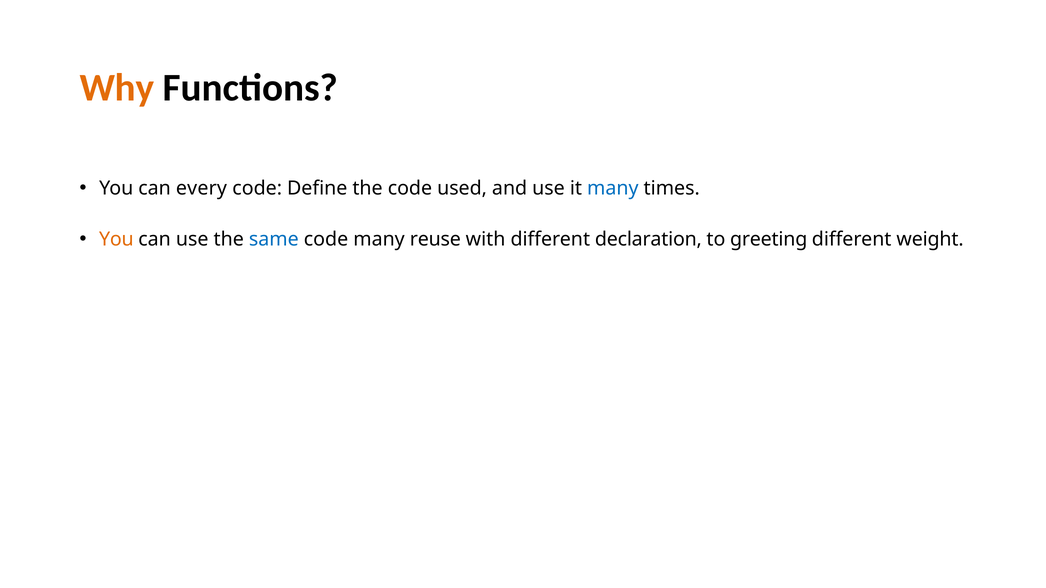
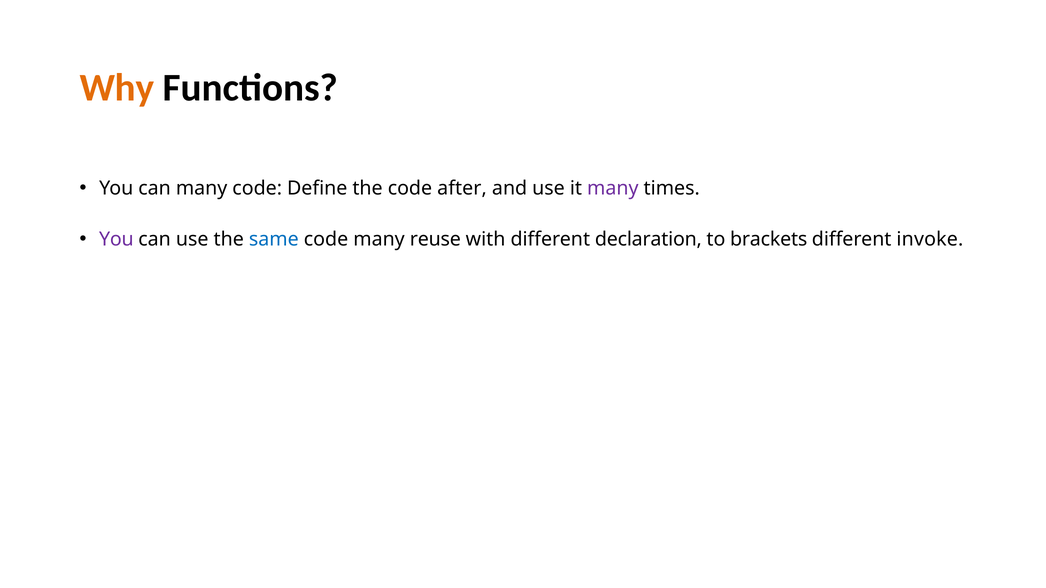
can every: every -> many (202, 188)
used: used -> after (462, 188)
many colour: blue -> purple (613, 188)
You colour: orange -> purple (116, 239)
greeting: greeting -> brackets (769, 239)
weight: weight -> invoke (930, 239)
